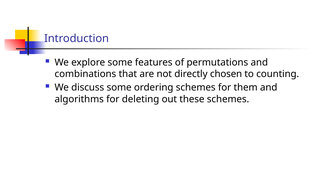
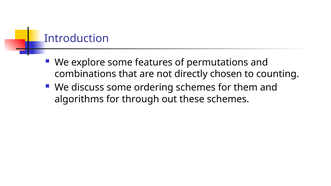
deleting: deleting -> through (141, 99)
